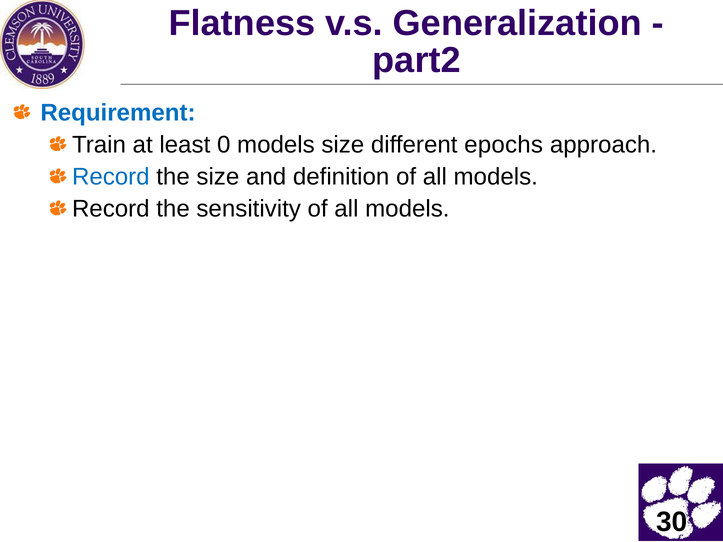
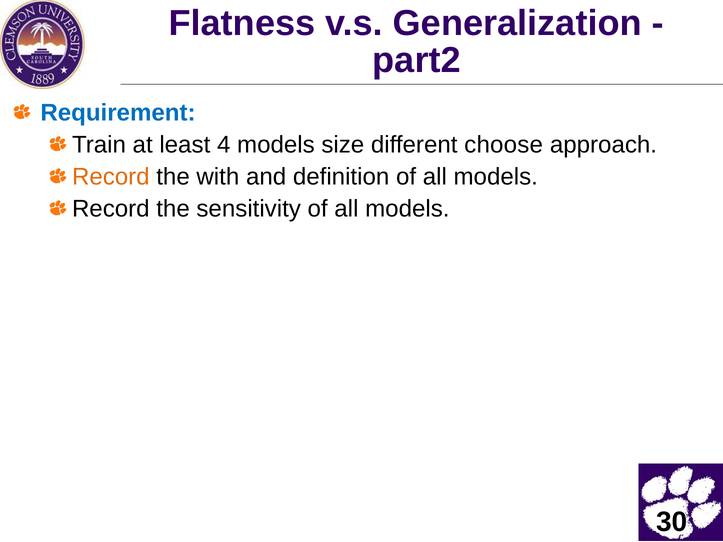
0: 0 -> 4 (224, 145)
epochs: epochs -> choose (504, 145)
Record colour: blue -> orange (111, 177)
the size: size -> with (218, 177)
